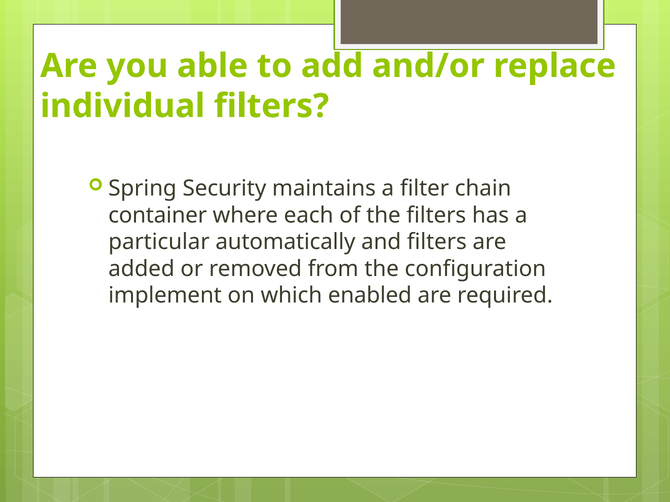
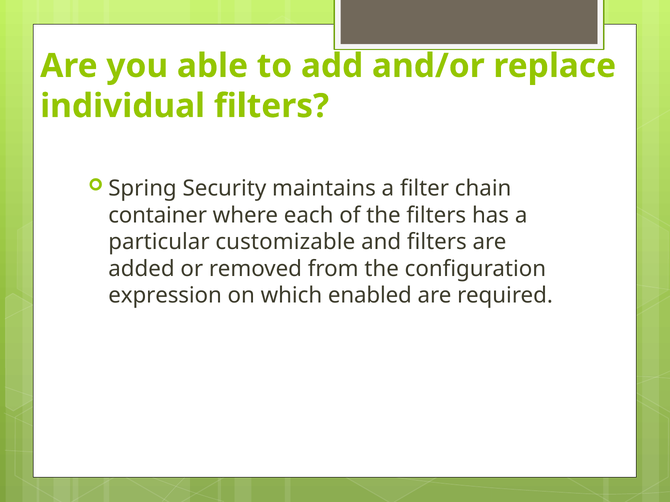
automatically: automatically -> customizable (285, 242)
implement: implement -> expression (165, 296)
